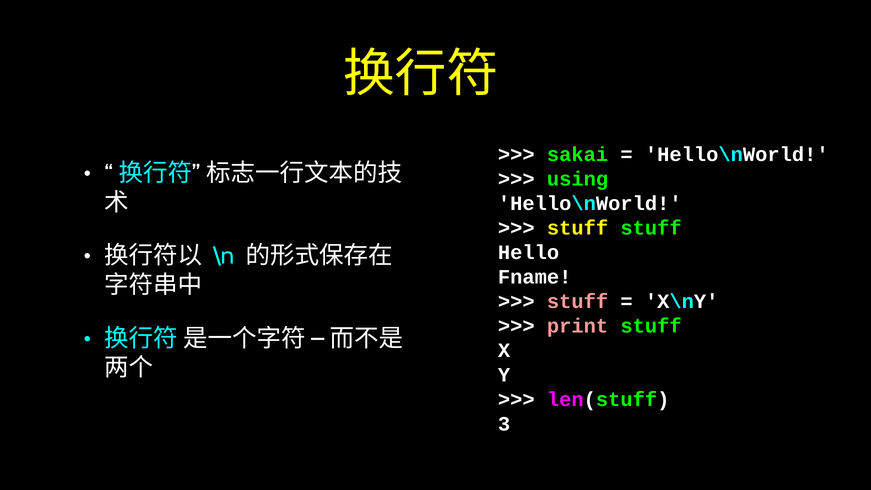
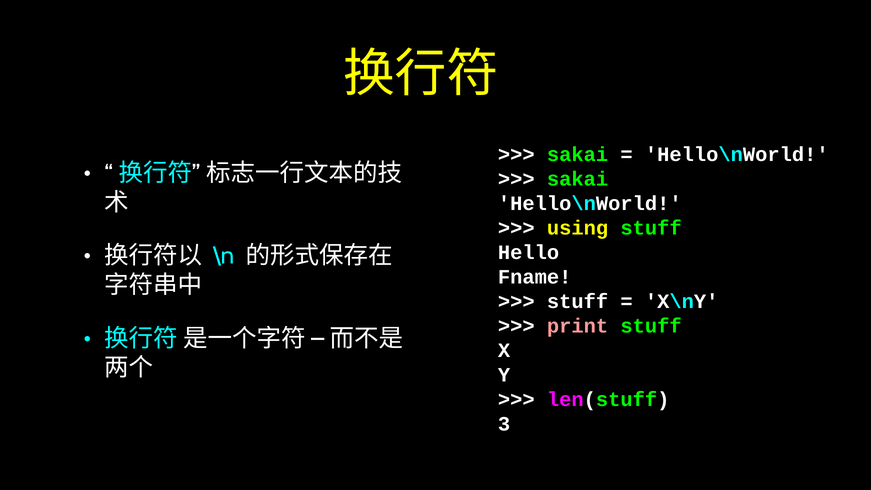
using: using -> sakai (578, 179)
stuff: stuff -> using (578, 228)
stuff colour: pink -> white (578, 301)
